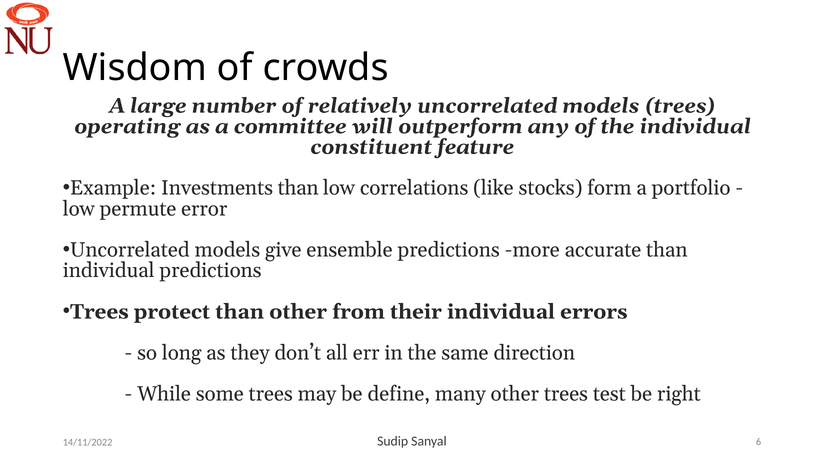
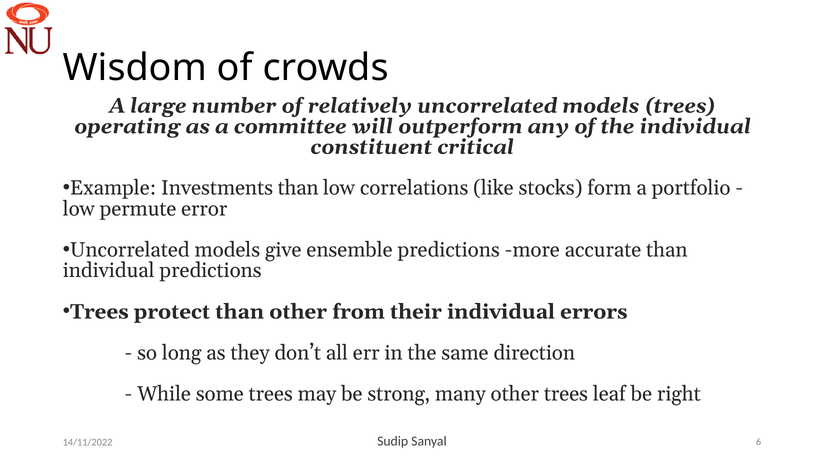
feature: feature -> critical (476, 147)
define: define -> strong (399, 394)
test: test -> leaf (609, 394)
